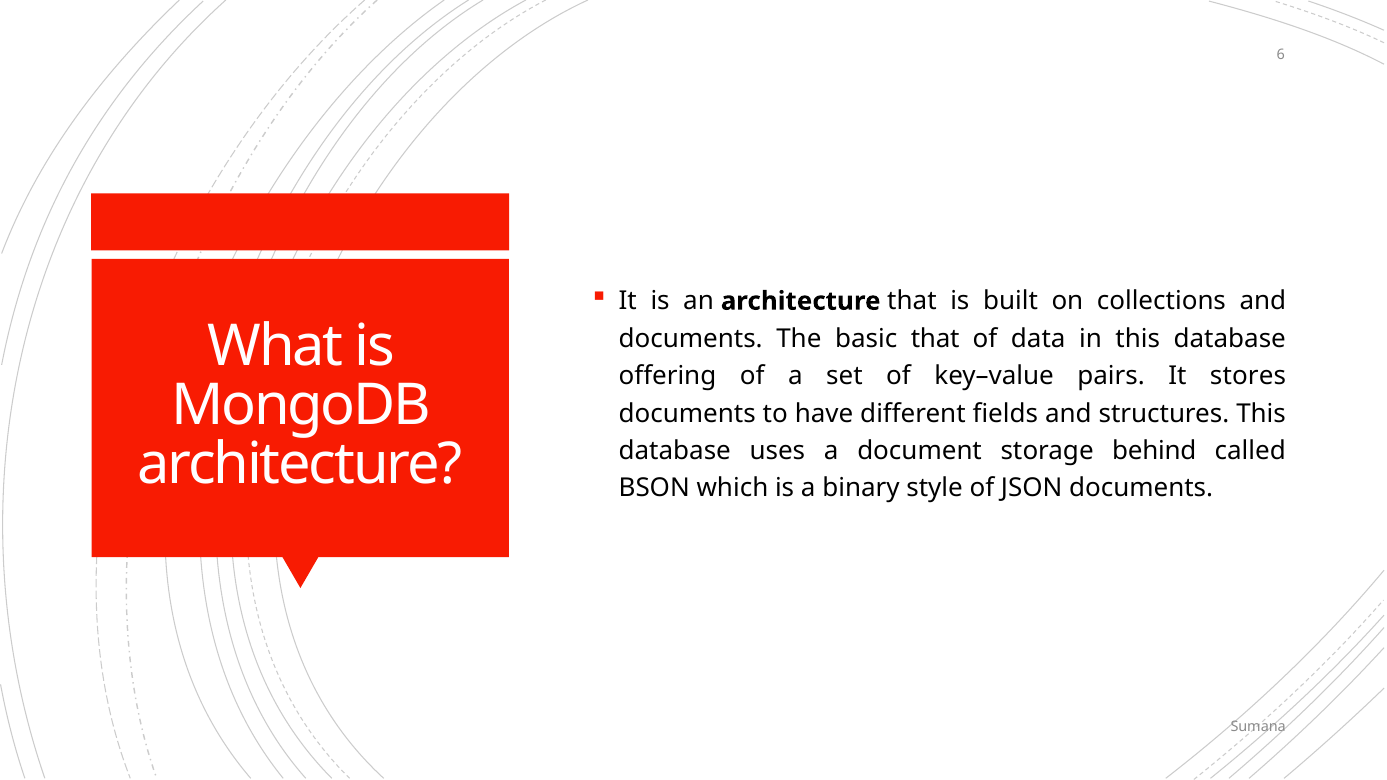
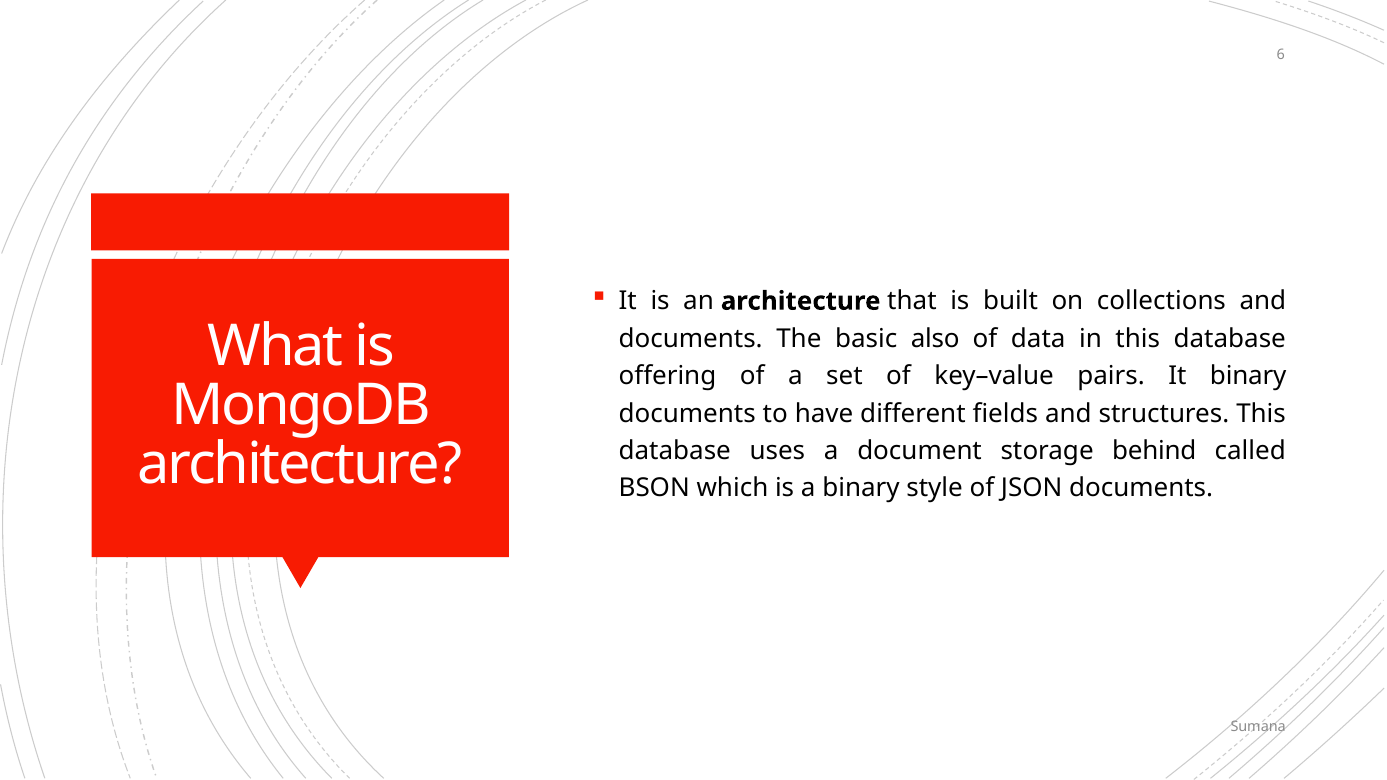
basic that: that -> also (935, 339)
It stores: stores -> binary (1248, 376)
